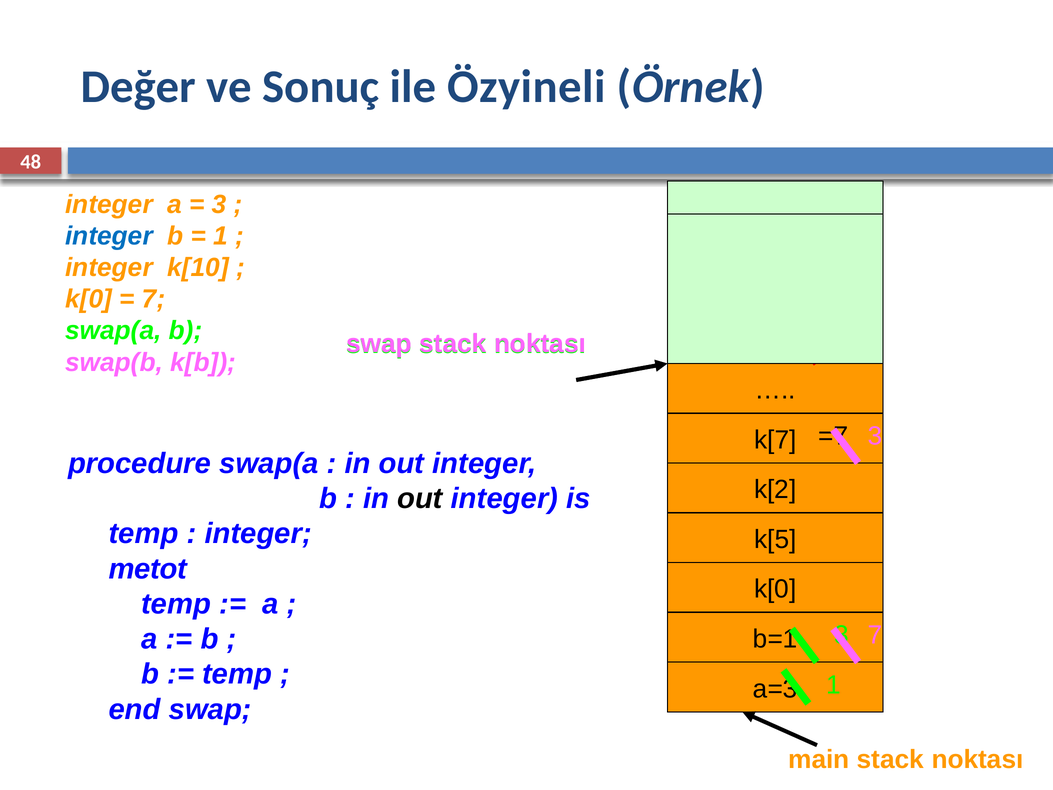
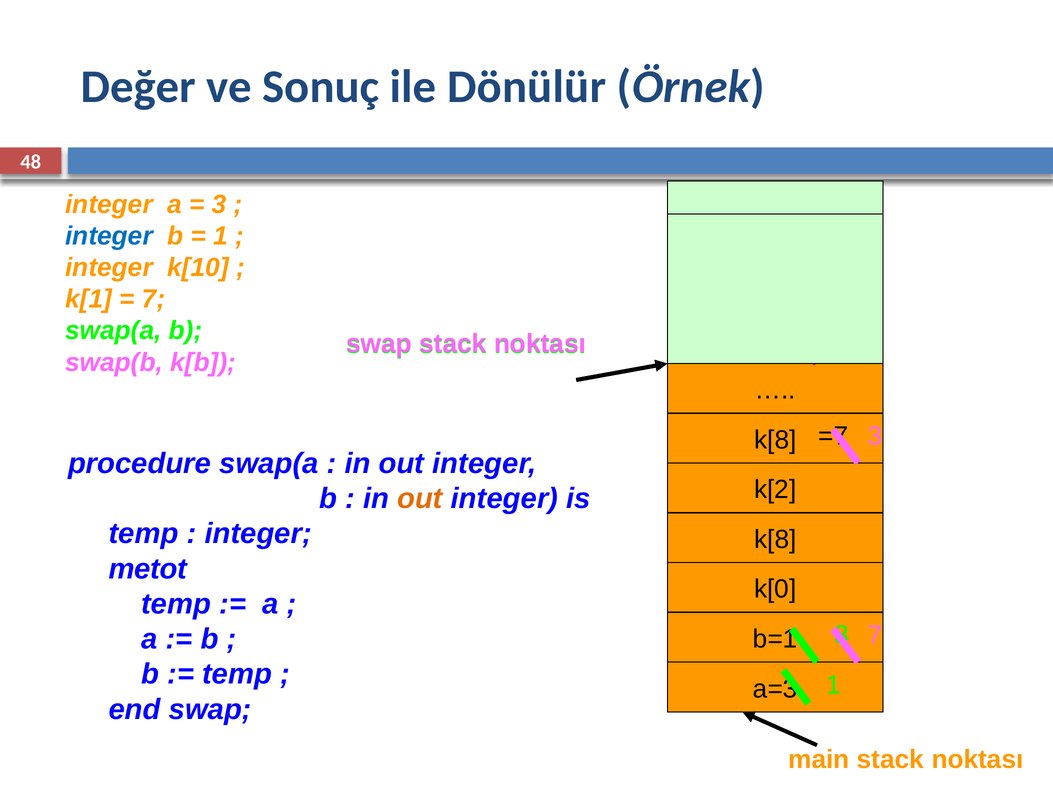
Özyineli: Özyineli -> Dönülür (527, 87)
k[0: k[0 -> k[1 (89, 299)
k[7: k[7 -> k[8 (775, 440)
out colour: black -> orange (420, 498)
k[5: k[5 -> k[8 (775, 539)
